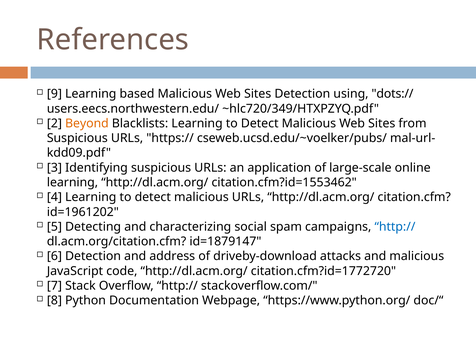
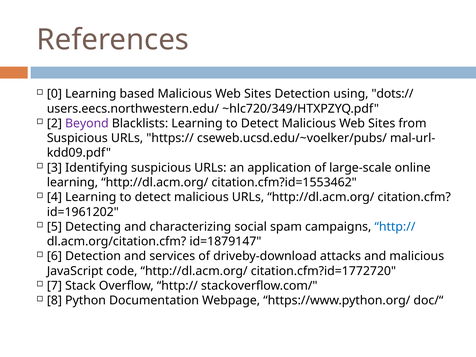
9: 9 -> 0 (54, 94)
Beyond colour: orange -> purple (87, 123)
address: address -> services (172, 256)
